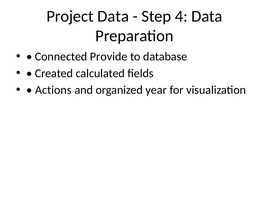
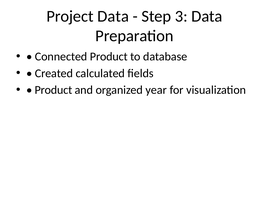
4: 4 -> 3 (181, 16)
Connected Provide: Provide -> Product (109, 56)
Actions: Actions -> Product (53, 90)
